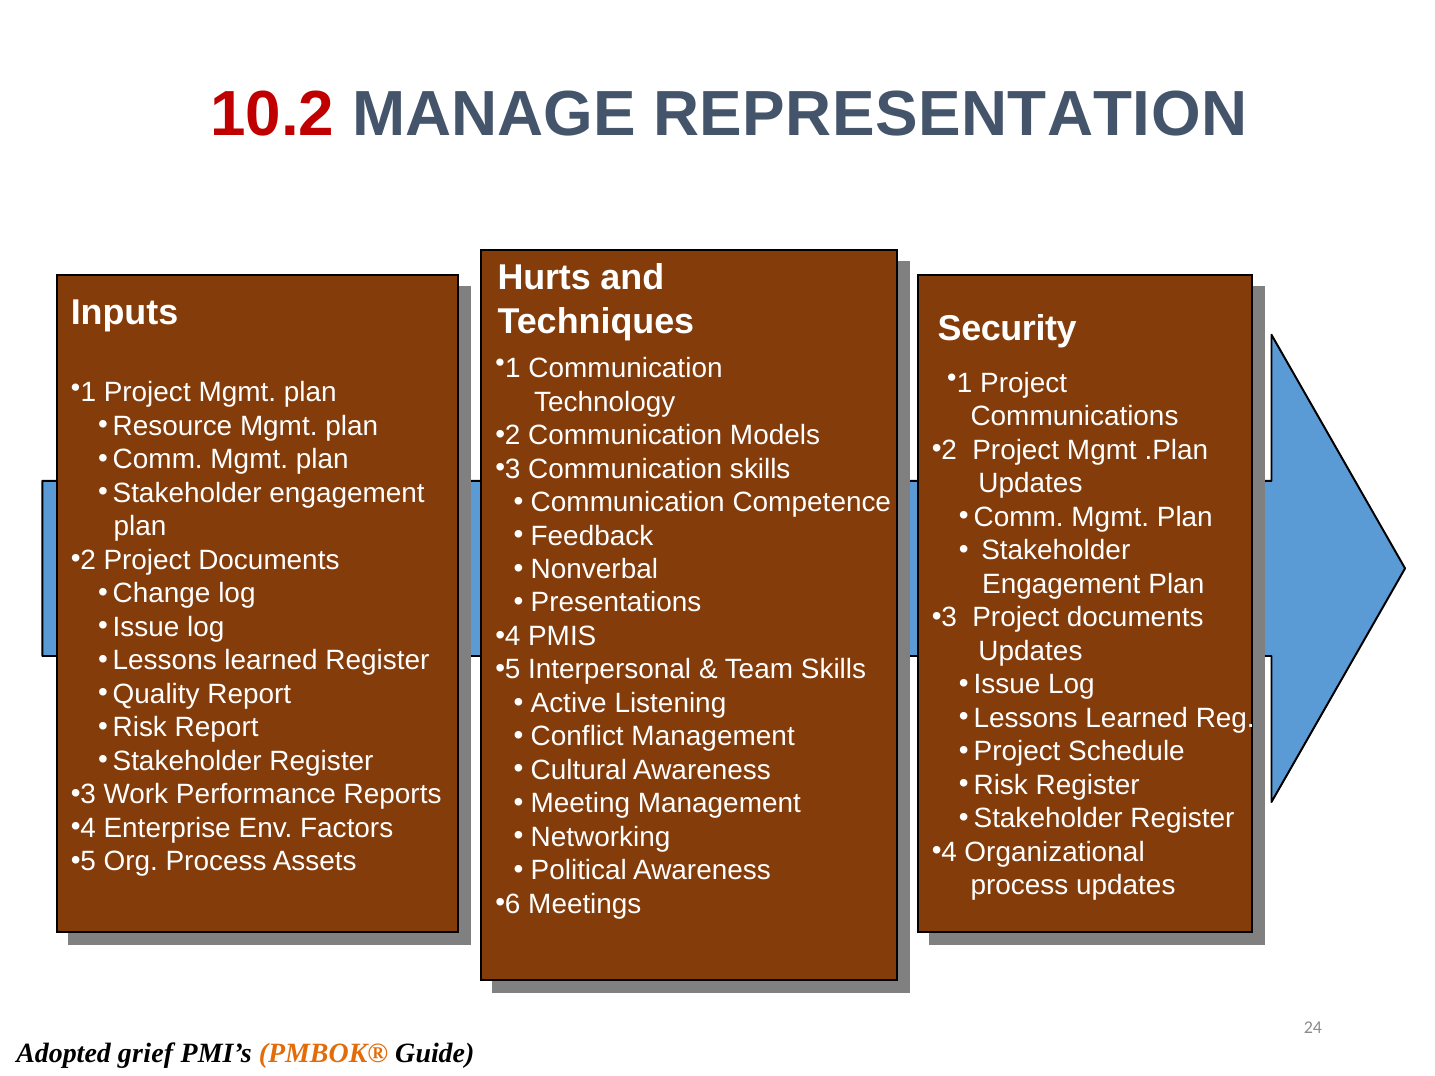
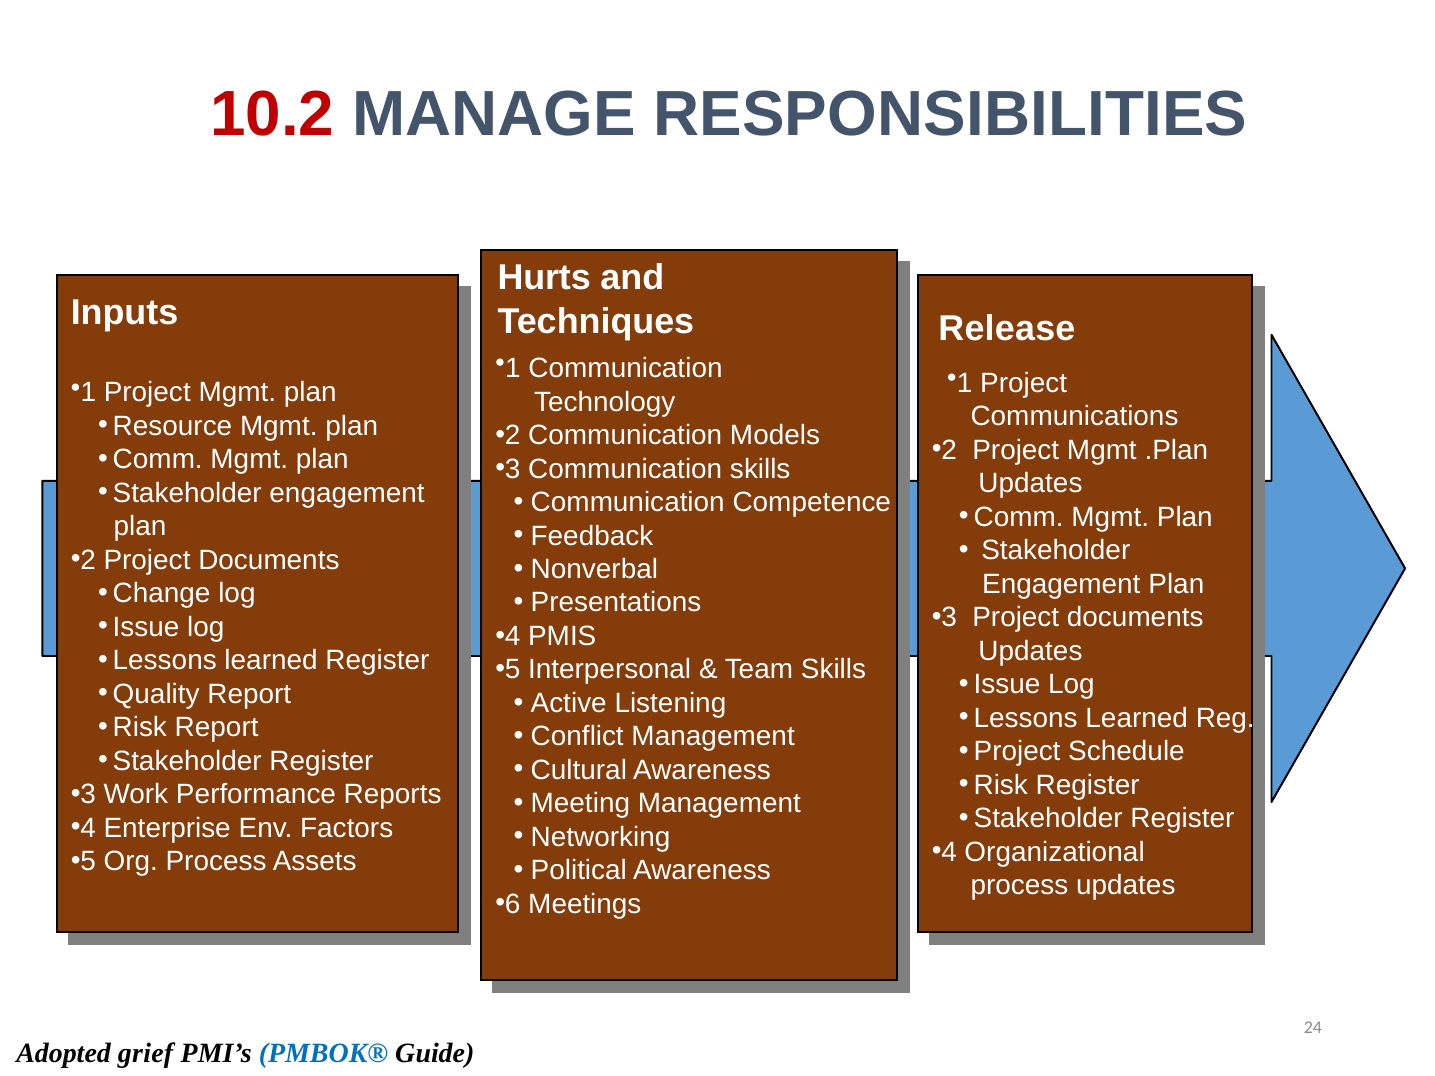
REPRESENTATION: REPRESENTATION -> RESPONSIBILITIES (950, 115)
Security: Security -> Release (1007, 329)
PMBOK® colour: orange -> blue (324, 1054)
